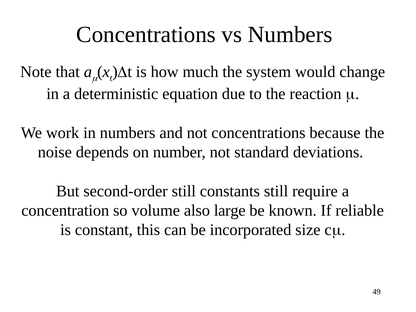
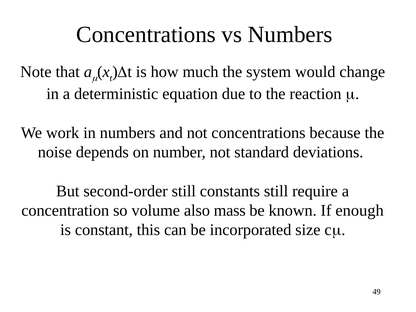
large: large -> mass (230, 210)
reliable: reliable -> enough (360, 210)
